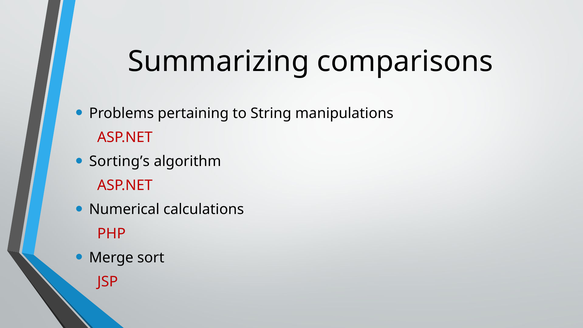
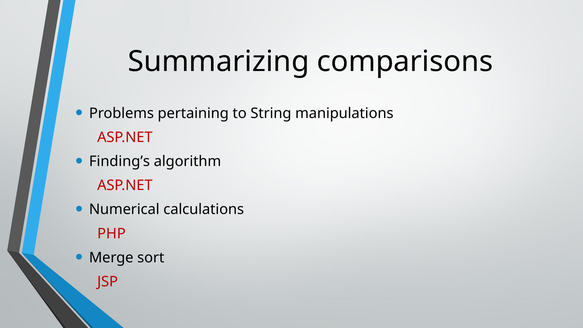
Sorting’s: Sorting’s -> Finding’s (119, 161)
